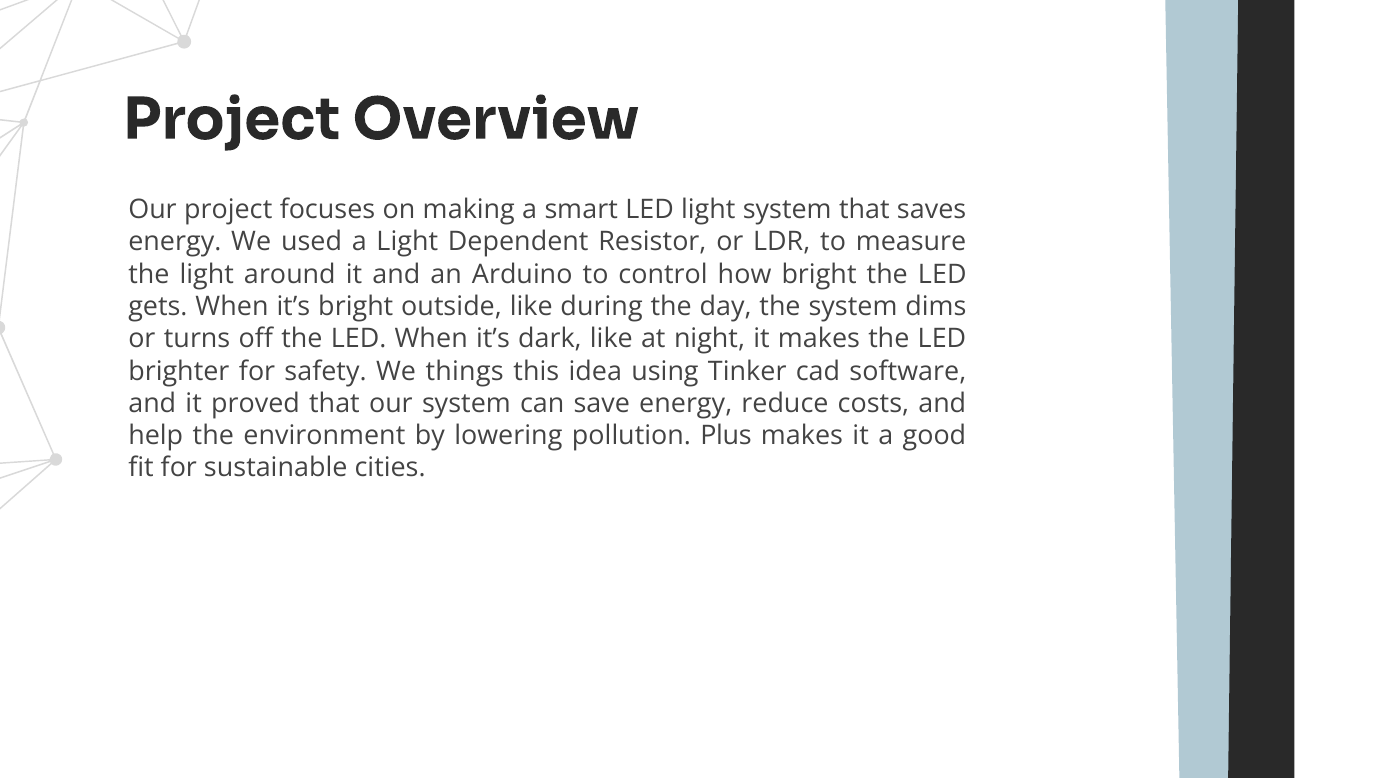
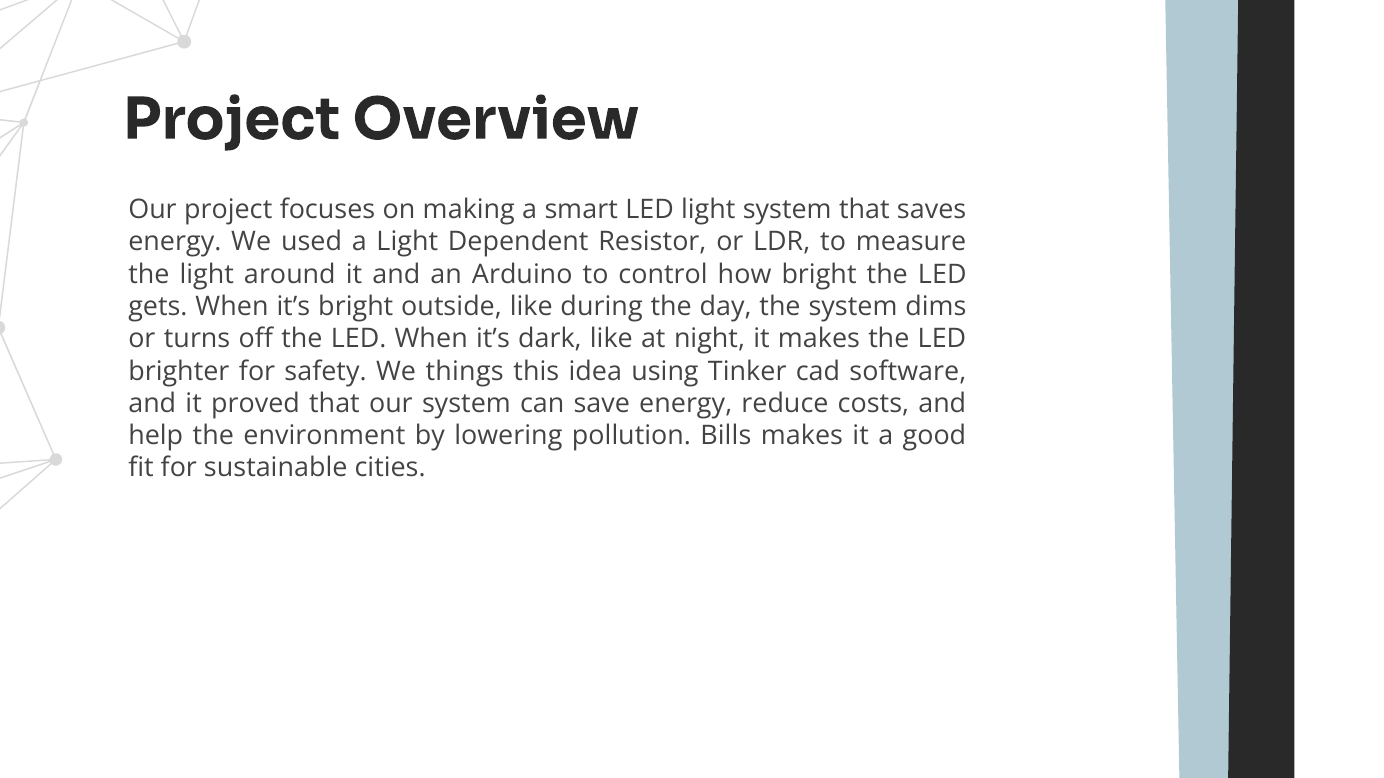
Plus: Plus -> Bills (726, 436)
